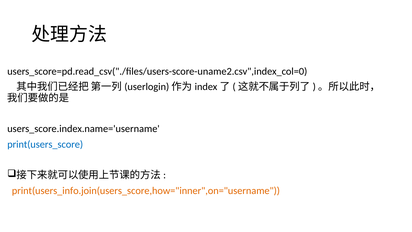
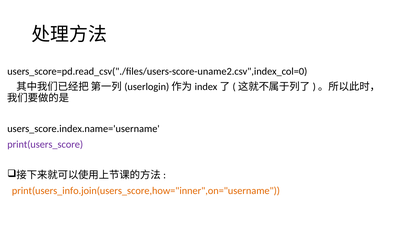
print(users_score colour: blue -> purple (45, 144)
